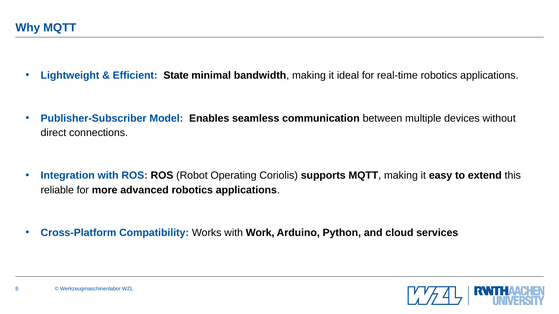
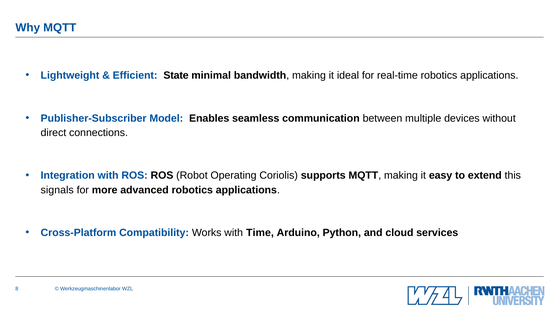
reliable: reliable -> signals (57, 190)
Work: Work -> Time (260, 233)
